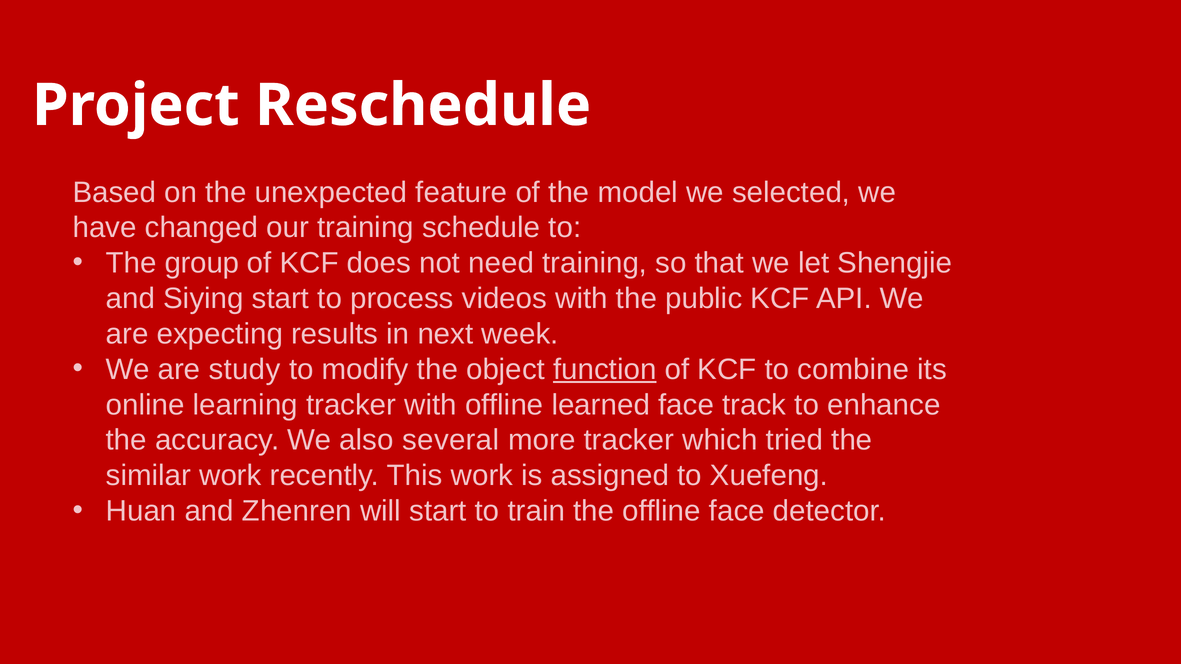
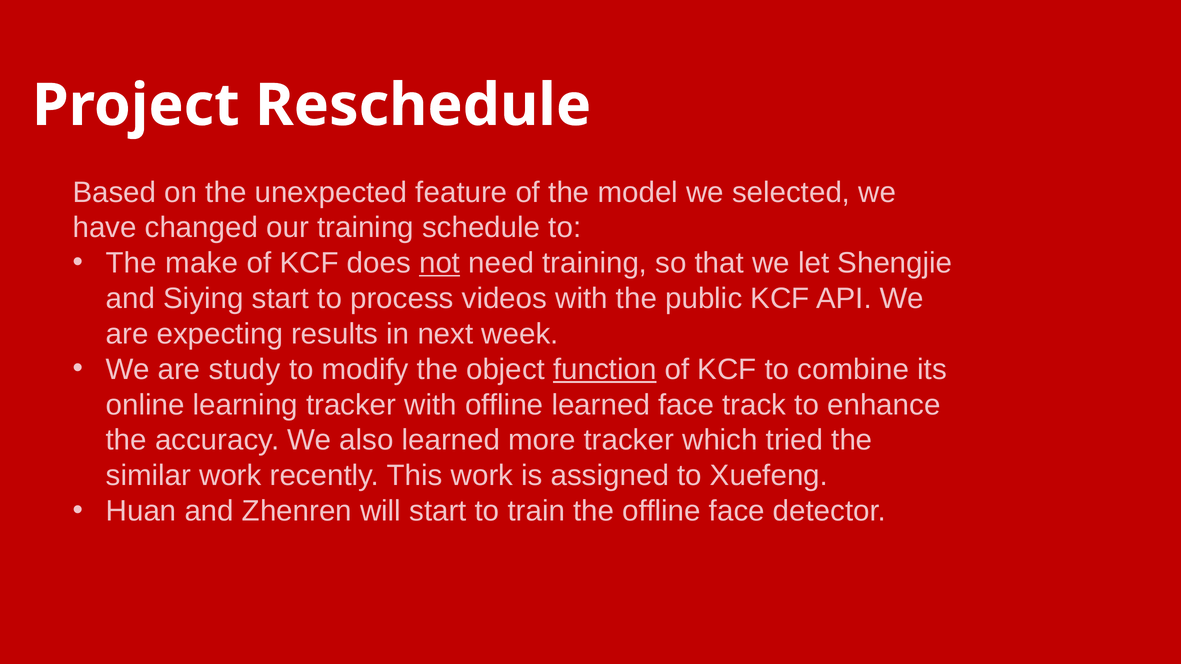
group: group -> make (202, 263)
not underline: none -> present (440, 263)
also several: several -> learned (451, 440)
